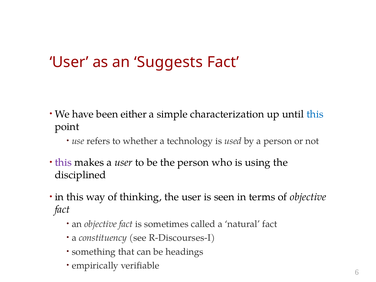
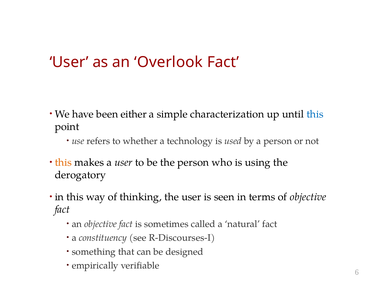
Suggests: Suggests -> Overlook (168, 62)
this colour: purple -> orange (63, 162)
disciplined: disciplined -> derogatory (80, 175)
headings: headings -> designed (184, 252)
